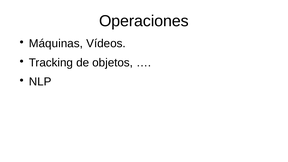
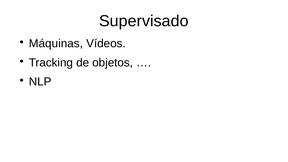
Operaciones: Operaciones -> Supervisado (144, 21)
